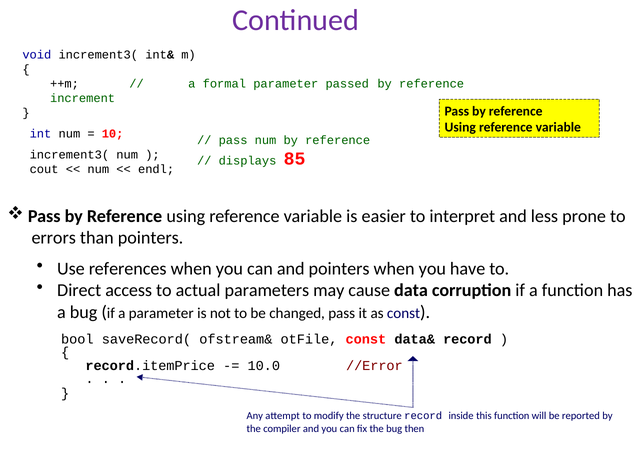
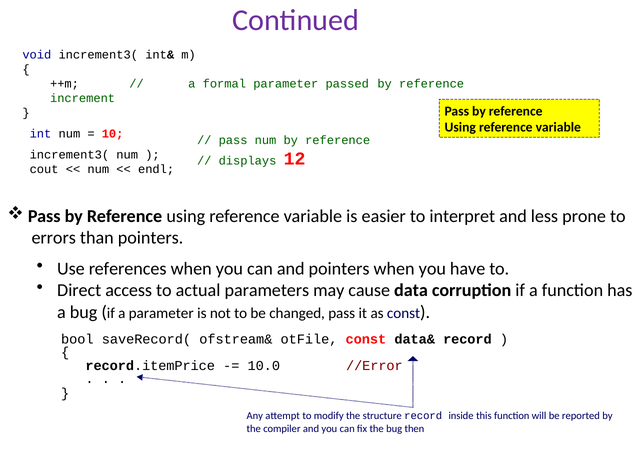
85: 85 -> 12 (295, 159)
